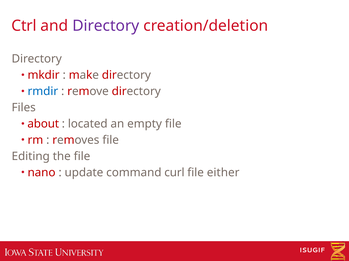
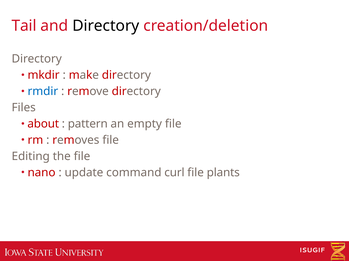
Ctrl: Ctrl -> Tail (24, 26)
Directory colour: purple -> black (106, 26)
located: located -> pattern (88, 124)
either: either -> plants (223, 173)
